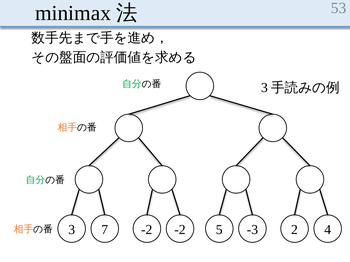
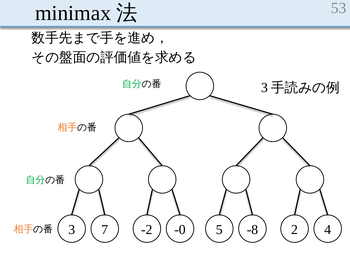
-2: -2 -> -0 (180, 230)
-3: -3 -> -8 (252, 230)
